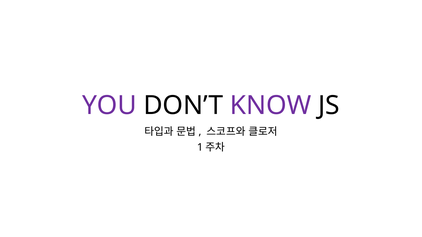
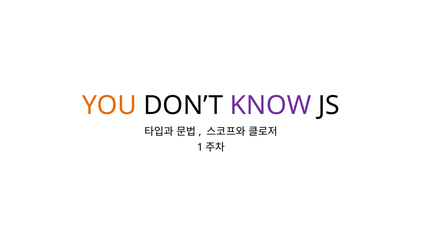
YOU colour: purple -> orange (109, 105)
